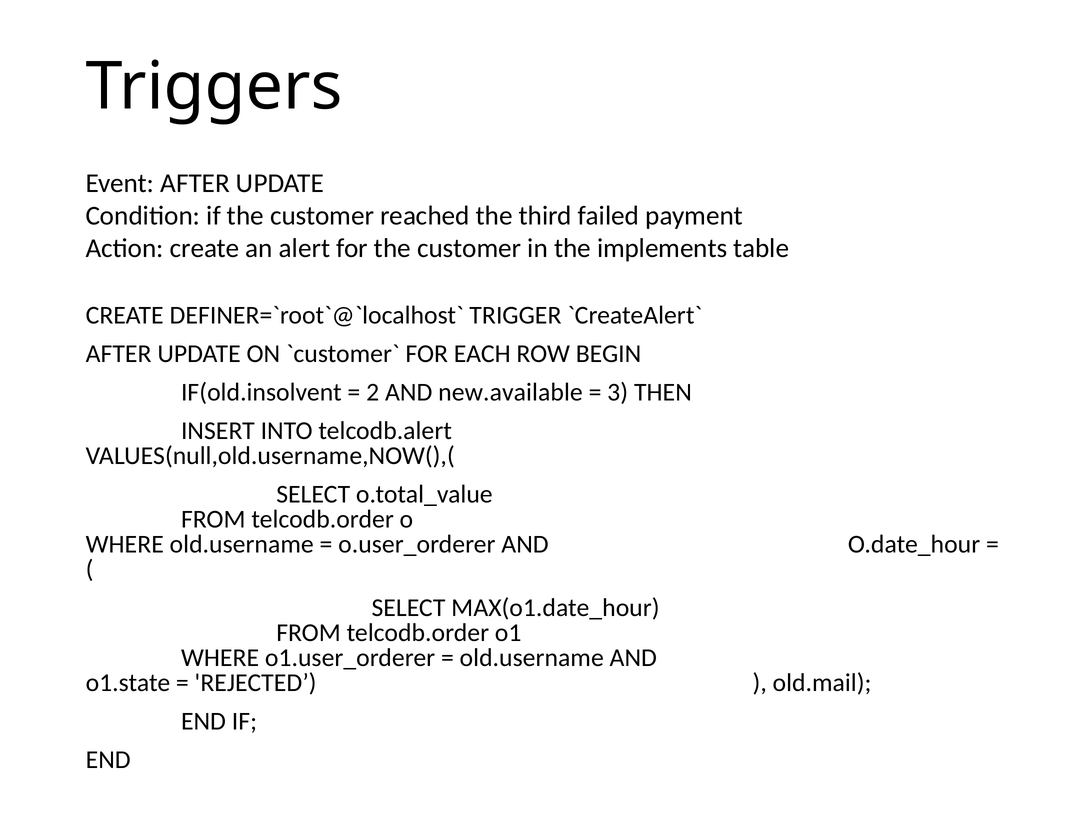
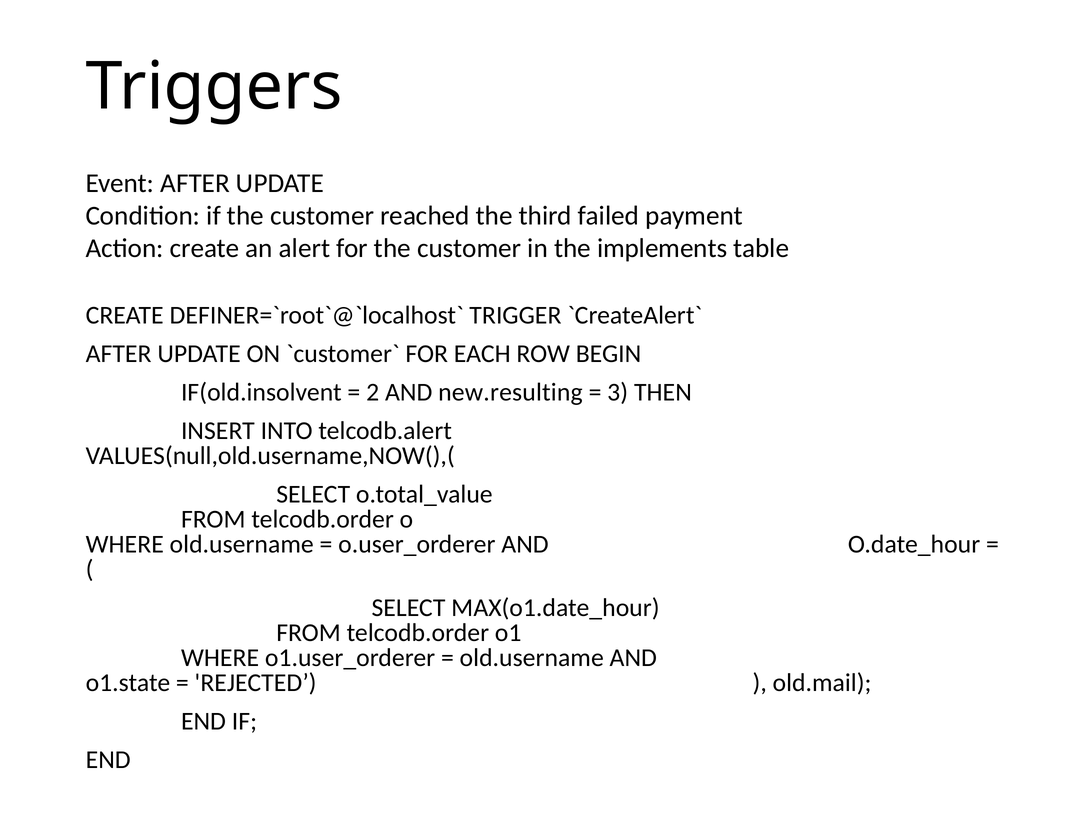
new.available: new.available -> new.resulting (510, 393)
